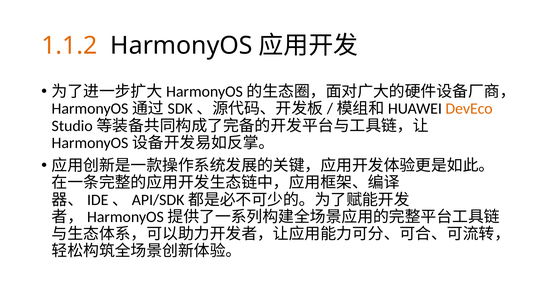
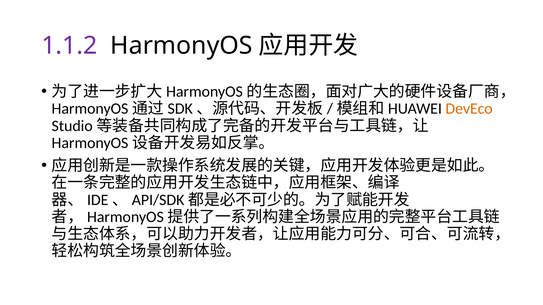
1.1.2 colour: orange -> purple (69, 46)
